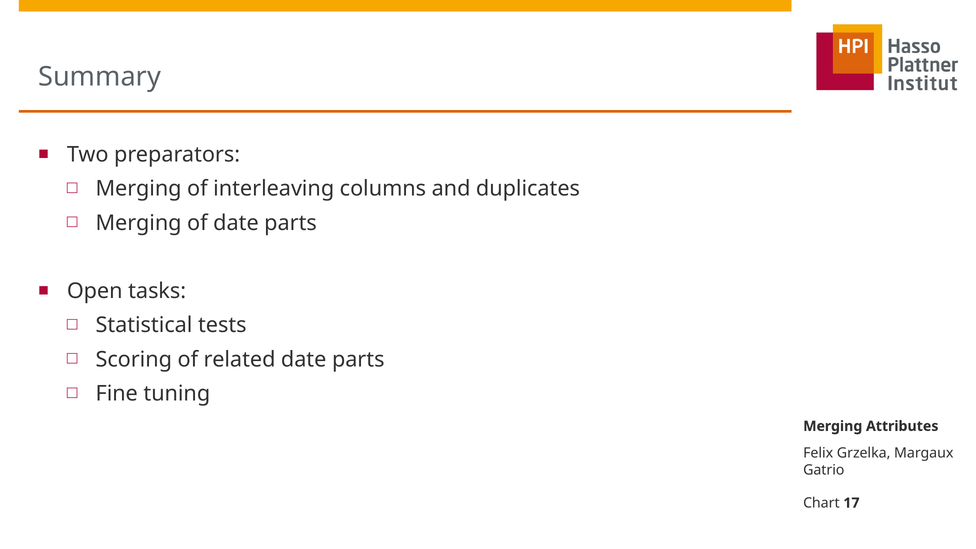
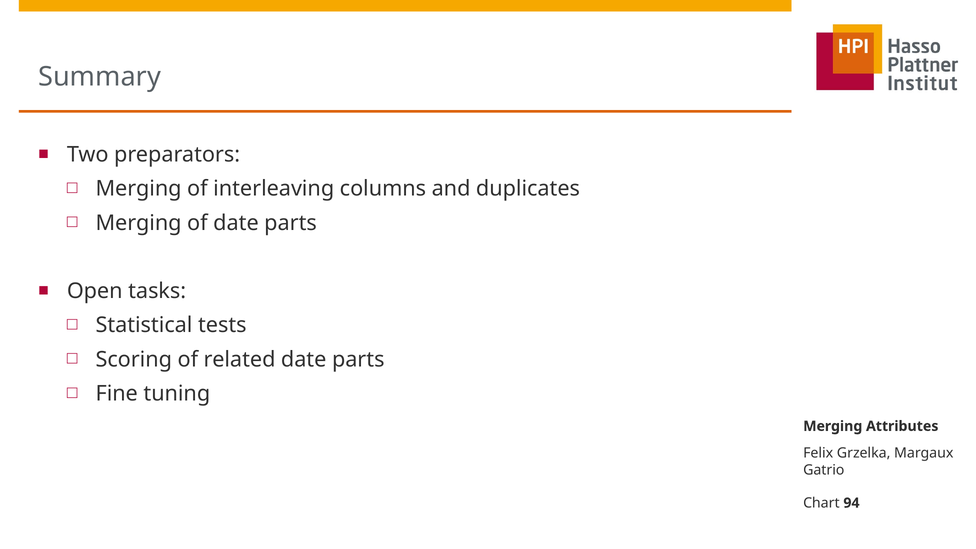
17: 17 -> 94 (851, 503)
